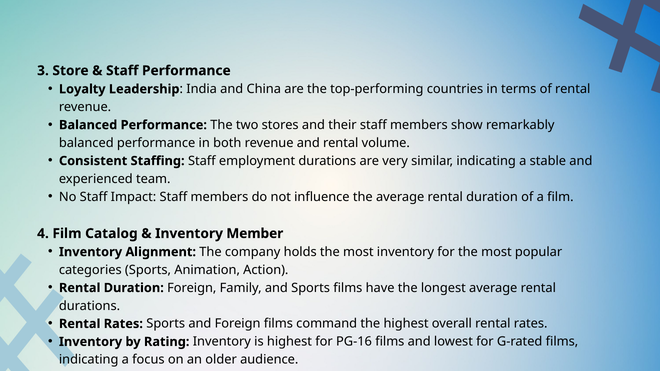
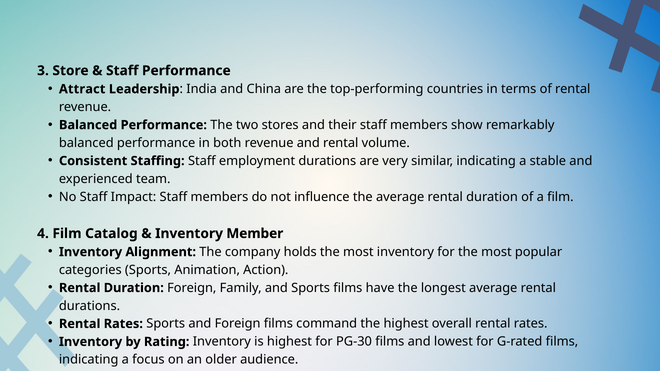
Loyalty: Loyalty -> Attract (82, 89)
PG-16: PG-16 -> PG-30 (354, 342)
